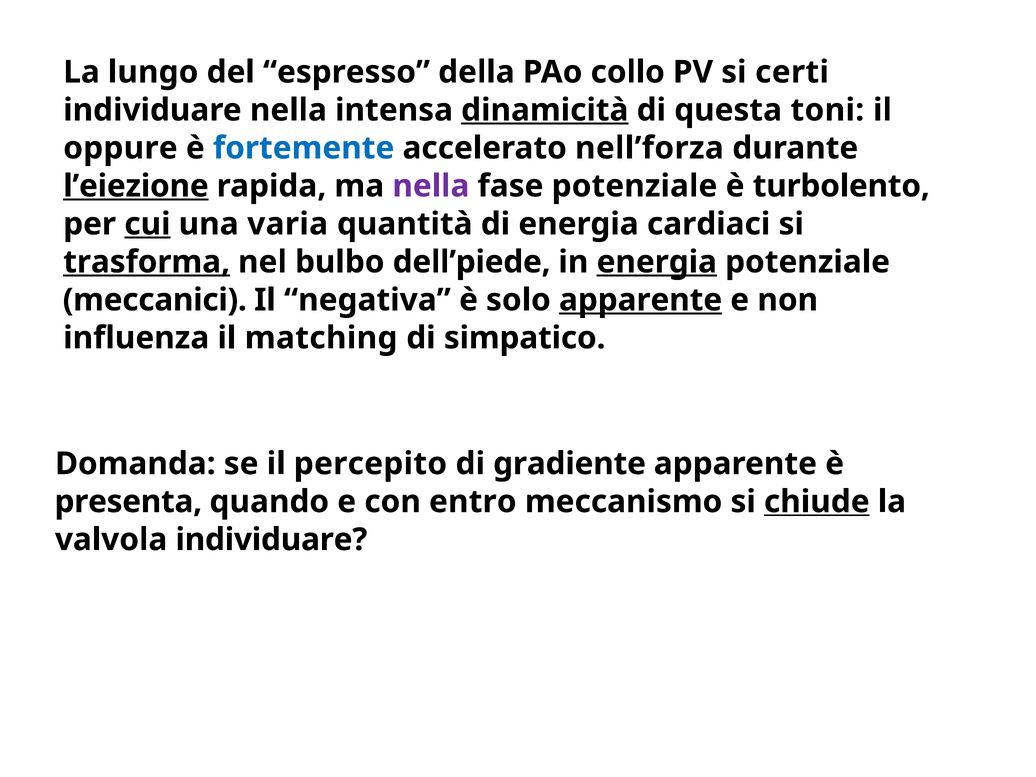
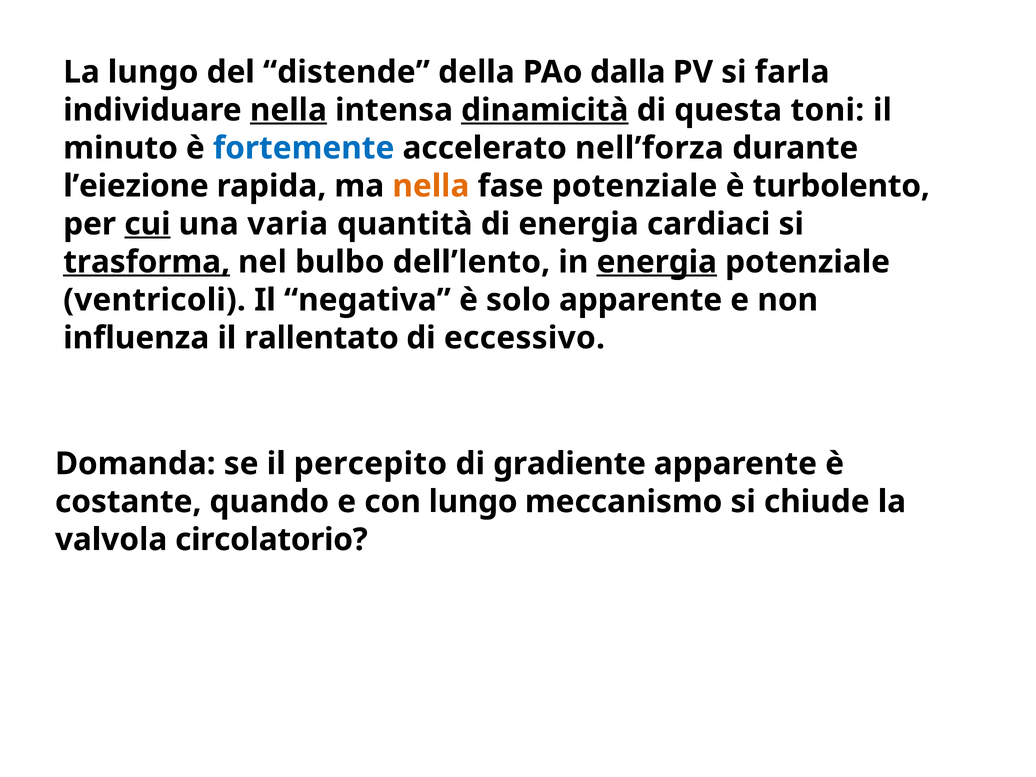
espresso: espresso -> distende (346, 72)
collo: collo -> dalla (628, 72)
certi: certi -> farla (792, 72)
nella underline: none -> present (288, 110)
oppure: oppure -> minuto (121, 148)
l’eiezione underline: present -> none (136, 186)
nella colour: purple -> orange (431, 186)
dell’piede: dell’piede -> dell’lento (471, 262)
meccanici: meccanici -> ventricoli (155, 300)
apparente underline: present -> none (641, 300)
matching: matching -> rallentato (321, 338)
simpatico: simpatico -> eccessivo (524, 338)
presenta: presenta -> costante (128, 502)
con entro: entro -> lungo (473, 502)
chiude underline: present -> none (817, 502)
valvola individuare: individuare -> circolatorio (271, 540)
